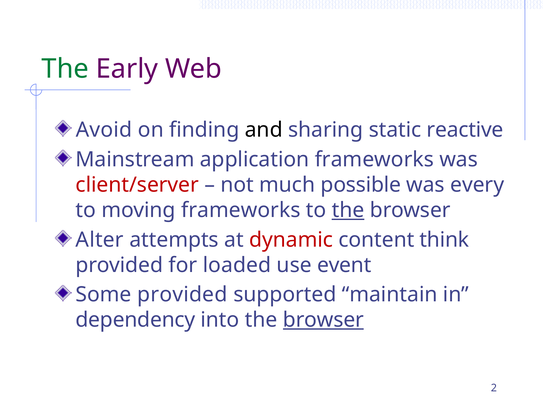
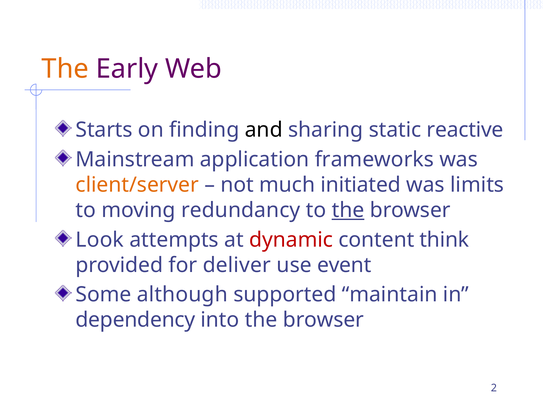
The colour: green -> orange (65, 69)
Avoid: Avoid -> Starts (104, 130)
client/server colour: red -> orange (137, 185)
possible: possible -> initiated (361, 185)
every: every -> limits (477, 185)
moving frameworks: frameworks -> redundancy (241, 210)
Alter: Alter -> Look (100, 240)
loaded: loaded -> deliver (237, 265)
Some provided: provided -> although (182, 295)
browser underline: present -> none (323, 320)
